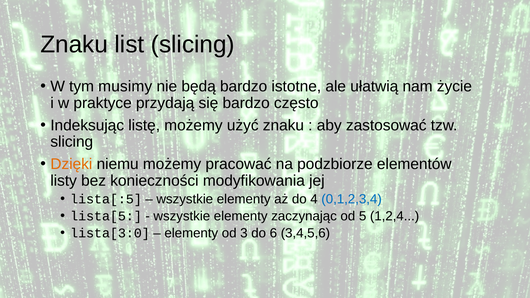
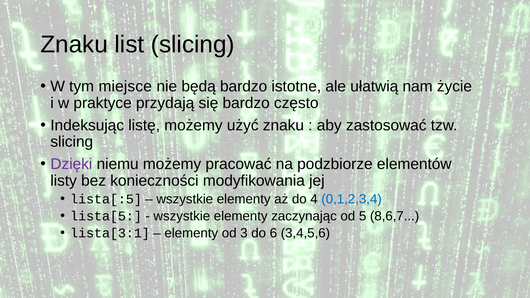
musimy: musimy -> miejsce (125, 86)
Dzięki colour: orange -> purple (71, 164)
1,2,4: 1,2,4 -> 8,6,7 (395, 216)
lista[3:0: lista[3:0 -> lista[3:1 (110, 233)
